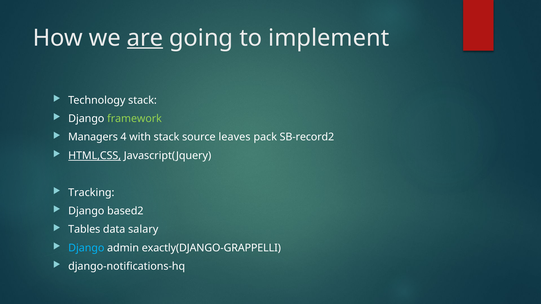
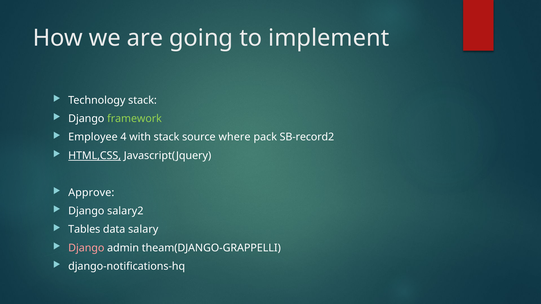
are underline: present -> none (145, 38)
Managers: Managers -> Employee (93, 137)
leaves: leaves -> where (235, 137)
Tracking: Tracking -> Approve (91, 193)
based2: based2 -> salary2 (125, 211)
Django colour: light blue -> pink (86, 248)
exactly(DJANGO-GRAPPELLI: exactly(DJANGO-GRAPPELLI -> theam(DJANGO-GRAPPELLI (211, 248)
